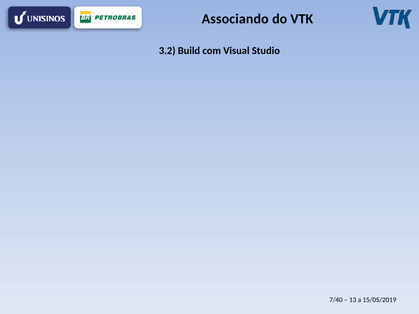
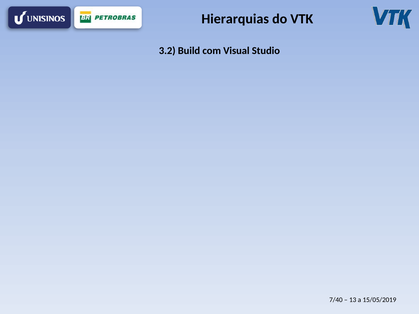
Associando: Associando -> Hierarquias (235, 19)
